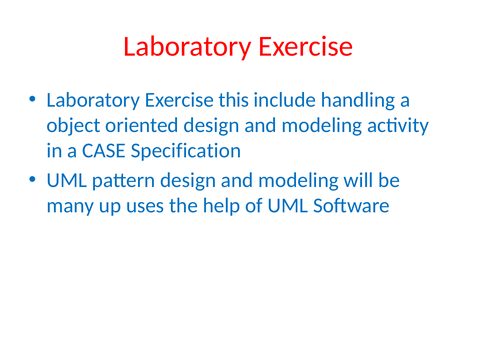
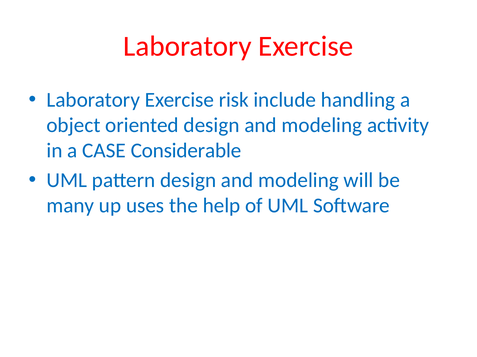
this: this -> risk (234, 100)
Specification: Specification -> Considerable (186, 151)
